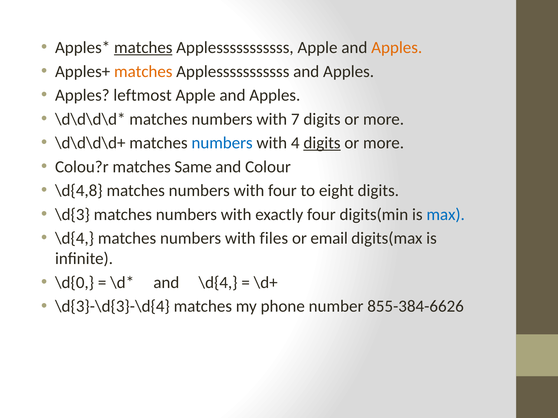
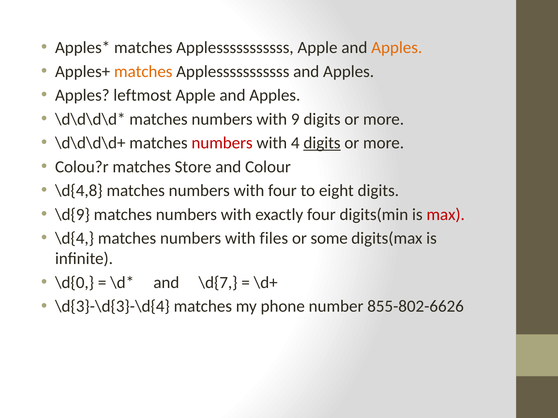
matches underline: present -> none (143, 48)
7: 7 -> 9 (295, 119)
numbers colour: blue -> red (222, 143)
Same: Same -> Store (193, 167)
\d{3: \d{3 -> \d{9 (72, 215)
max colour: blue -> red (446, 215)
email: email -> some (329, 239)
and \d{4: \d{4 -> \d{7 (218, 283)
855-384-6626: 855-384-6626 -> 855-802-6626 (416, 307)
